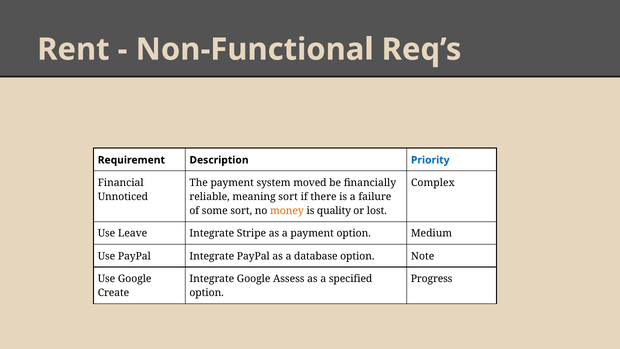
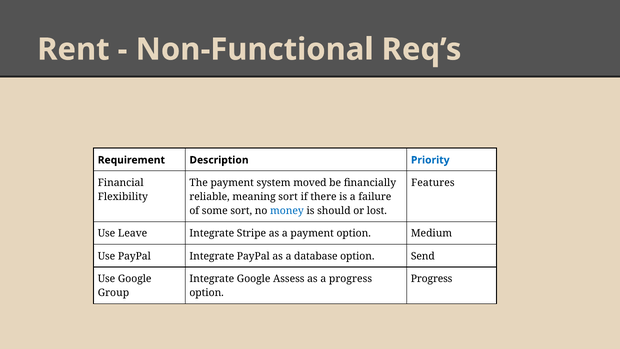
Complex: Complex -> Features (433, 183)
Unnoticed: Unnoticed -> Flexibility (123, 197)
money colour: orange -> blue (287, 211)
quality: quality -> should (334, 211)
Note: Note -> Send (423, 256)
a specified: specified -> progress (351, 279)
Create: Create -> Group (113, 293)
